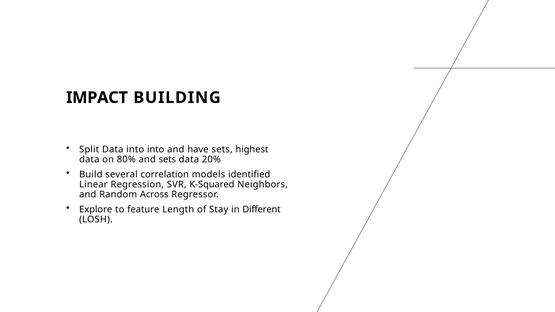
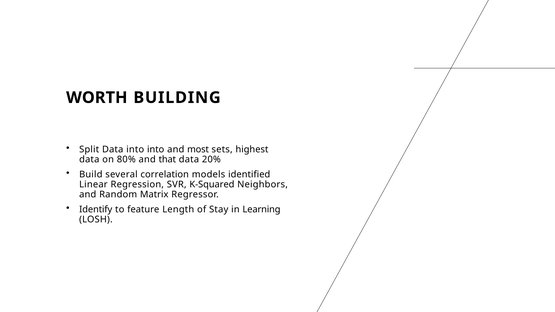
IMPACT: IMPACT -> WORTH (97, 98)
have: have -> most (198, 149)
and sets: sets -> that (167, 159)
Across: Across -> Matrix (154, 195)
Explore: Explore -> Identify (96, 210)
Different: Different -> Learning (262, 210)
